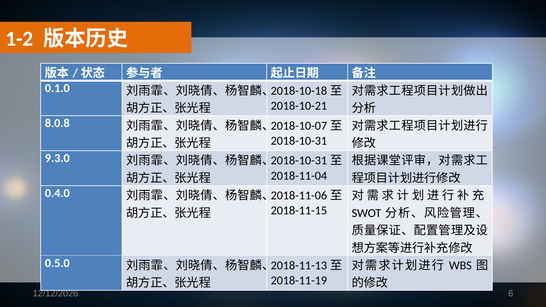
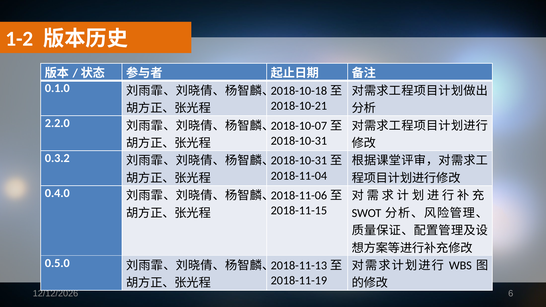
8.0.8: 8.0.8 -> 2.2.0 (57, 123)
9.3.0: 9.3.0 -> 0.3.2 (57, 158)
